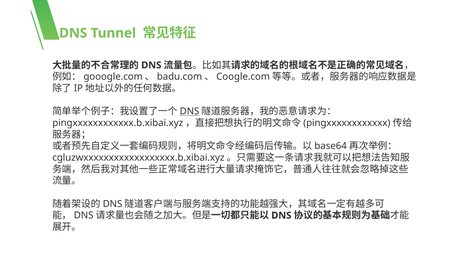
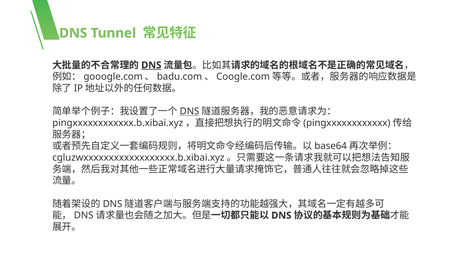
DNS underline: none -> present (151, 65)
